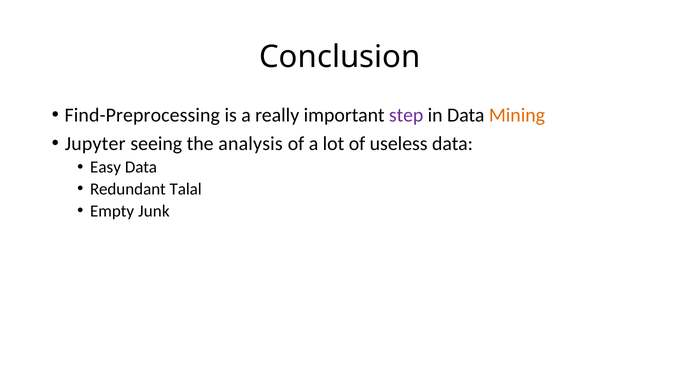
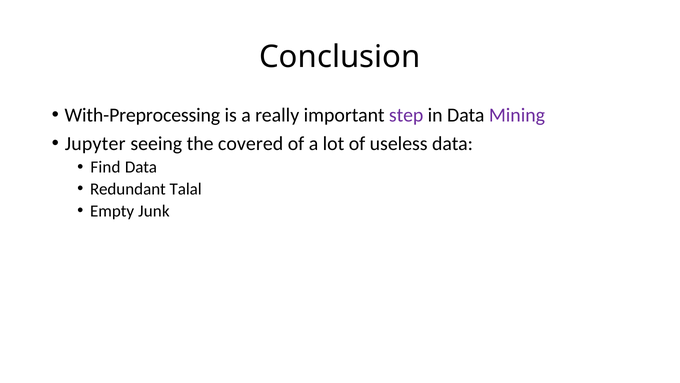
Find-Preprocessing: Find-Preprocessing -> With-Preprocessing (142, 115)
Mining colour: orange -> purple (517, 115)
analysis: analysis -> covered (251, 143)
Easy: Easy -> Find (105, 167)
